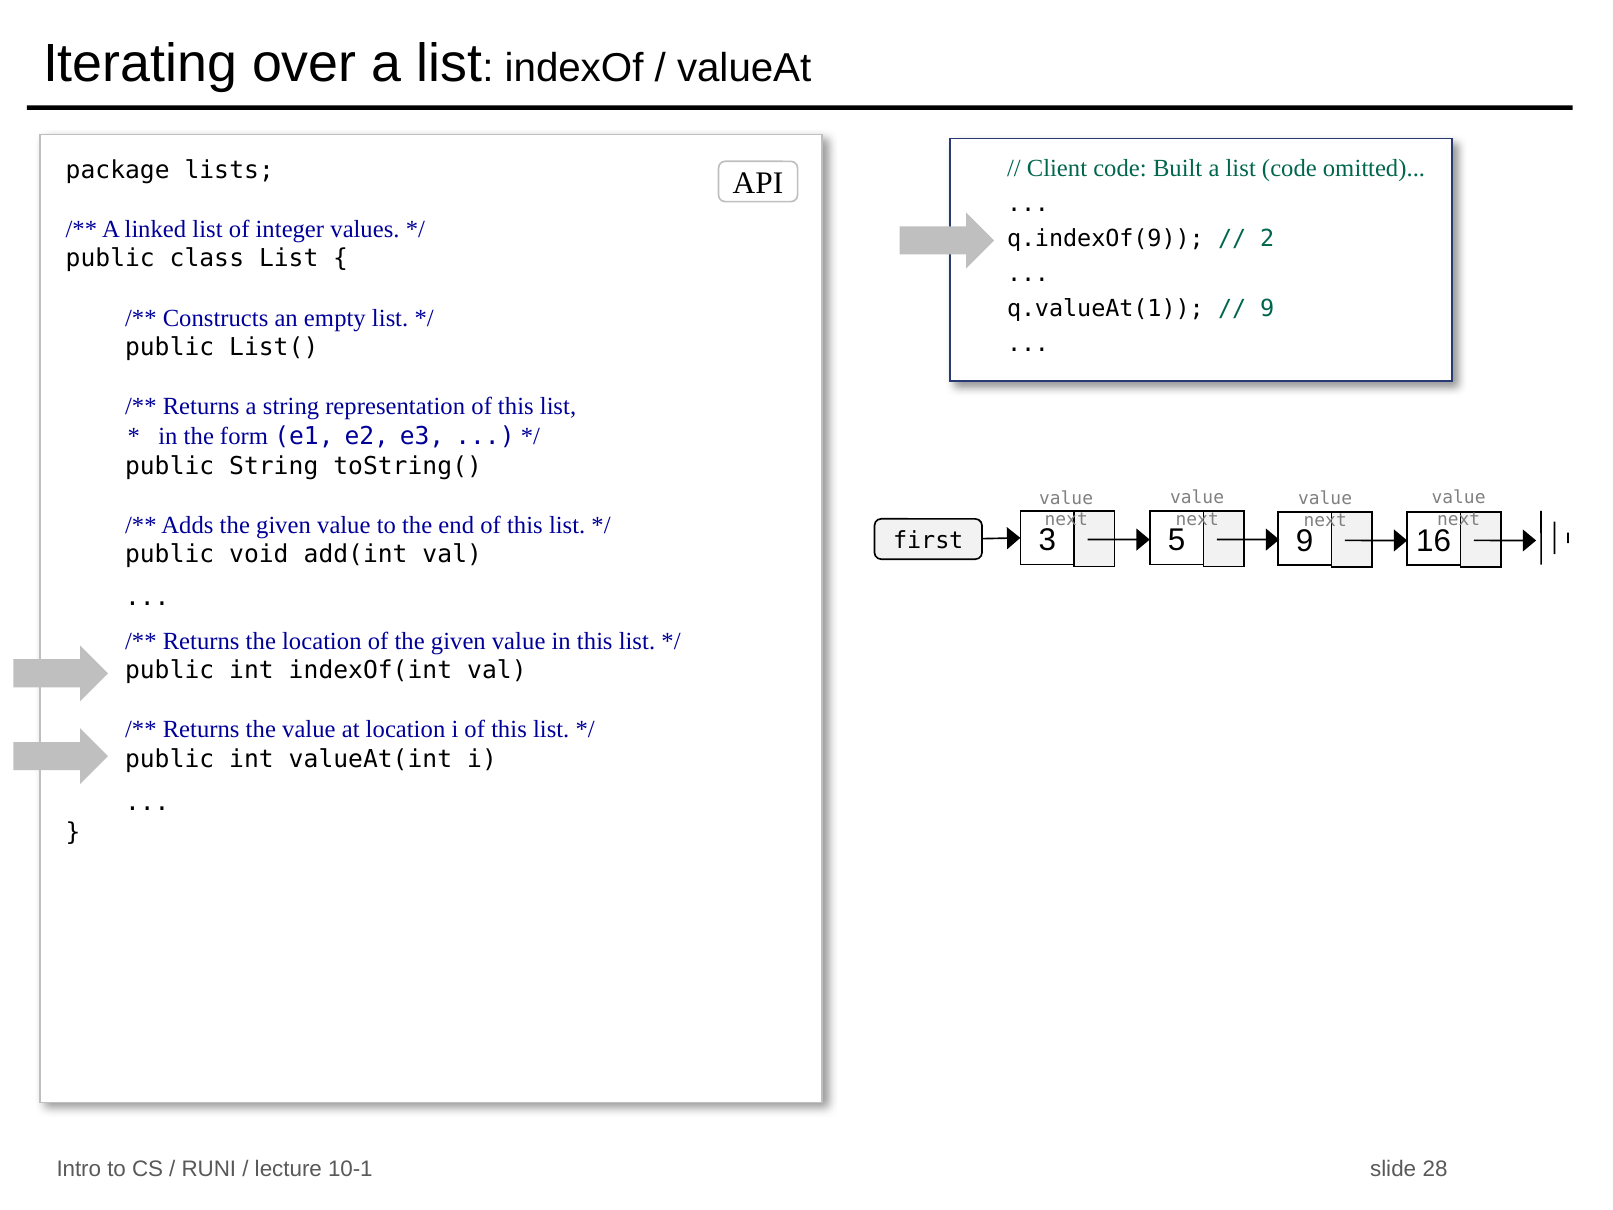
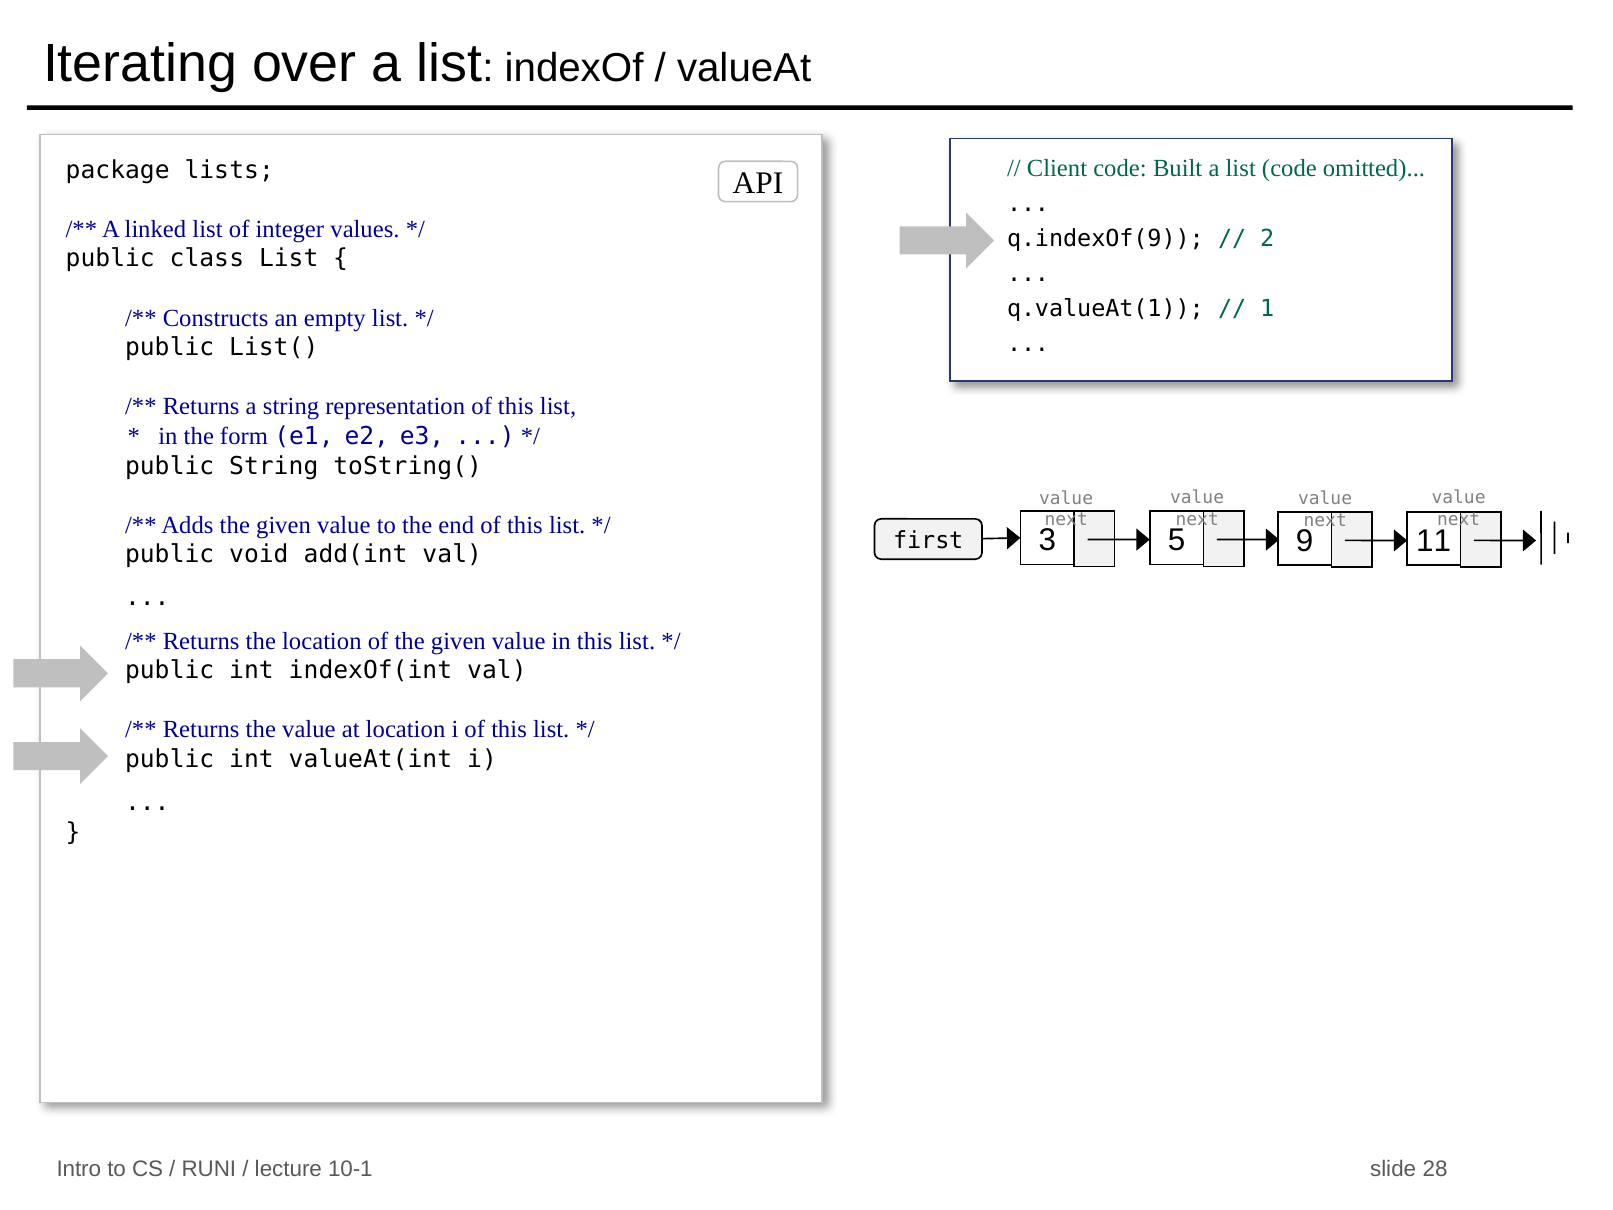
9: 9 -> 1 (1267, 309)
16: 16 -> 11 (1434, 541)
